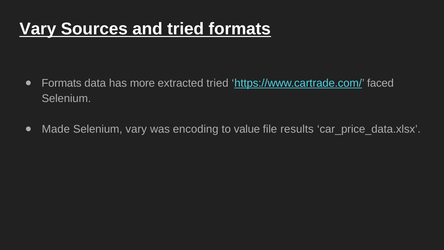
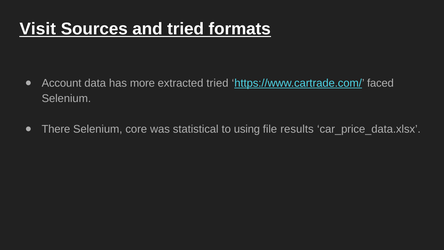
Vary: Vary -> Visit (38, 29)
Formats: Formats -> Account (62, 83)
Made: Made -> There (56, 129)
Selenium vary: vary -> core (136, 129)
encoding: encoding -> statistical (196, 129)
value: value -> using (247, 129)
